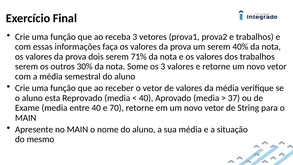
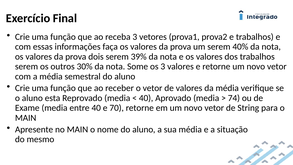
71%: 71% -> 39% (139, 57)
37: 37 -> 74 (234, 98)
